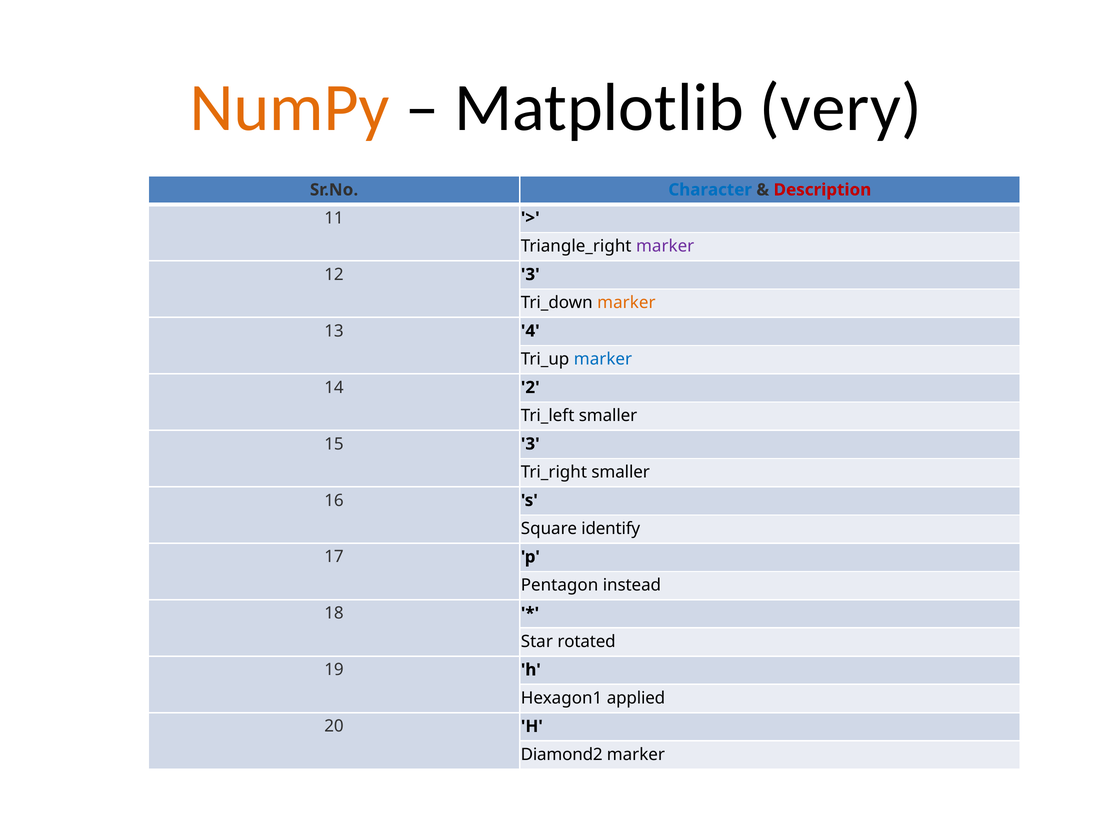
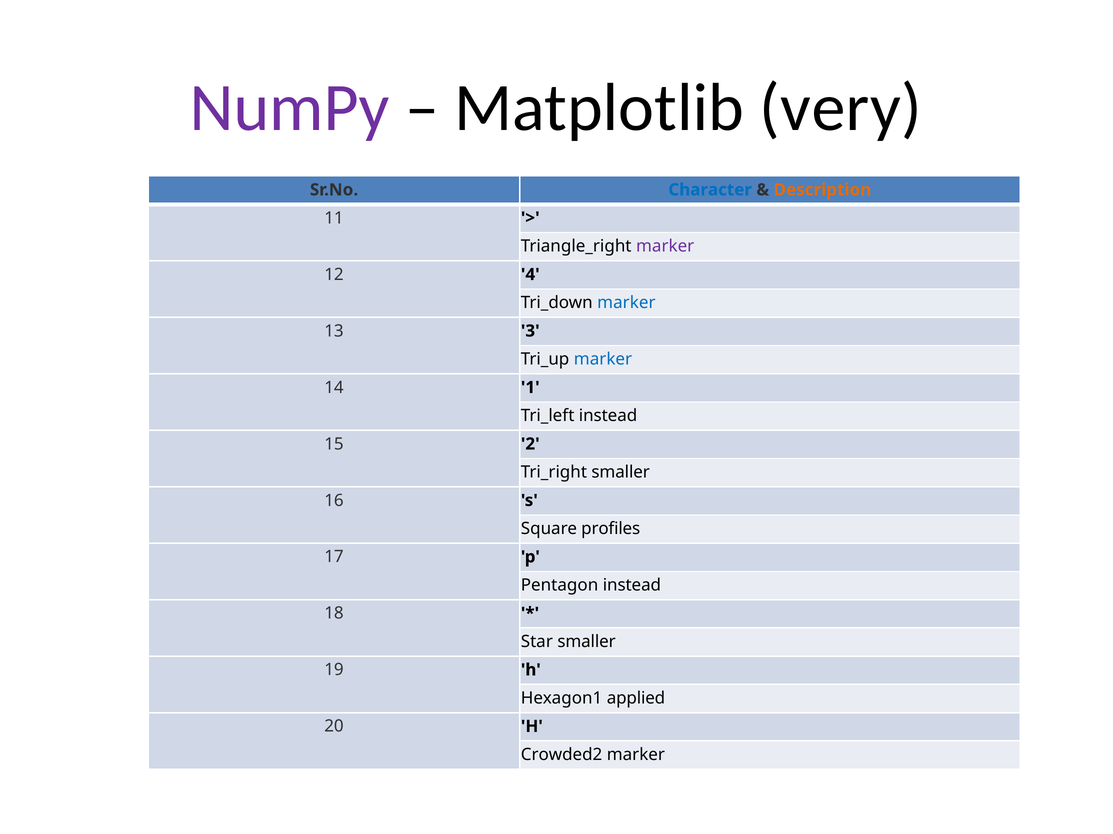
NumPy colour: orange -> purple (290, 108)
Description colour: red -> orange (822, 190)
12 3: 3 -> 4 (530, 275)
marker colour: orange -> blue (626, 303)
4: 4 -> 3 (530, 331)
2: 2 -> 1 (530, 388)
smaller: smaller -> instead (608, 416)
15 3: 3 -> 2 (530, 444)
identify: identify -> profiles (611, 529)
Star rotated: rotated -> smaller (587, 642)
Diamond2: Diamond2 -> Crowded2 (562, 755)
